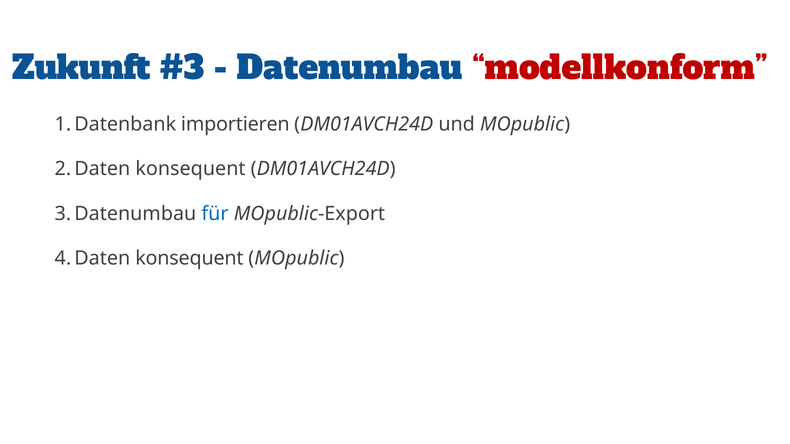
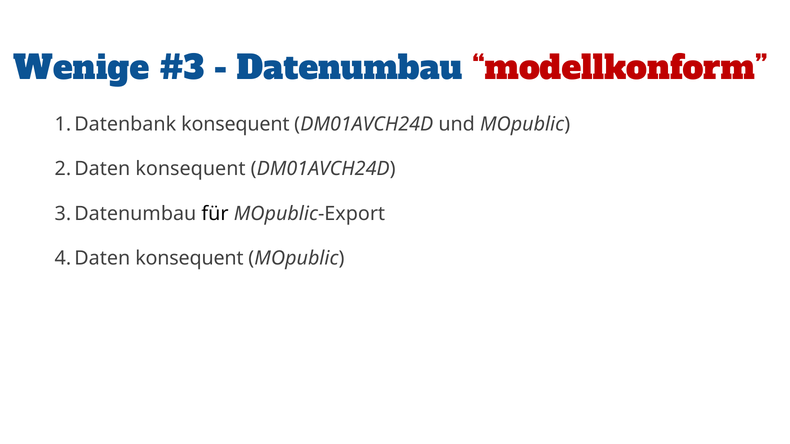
Zukunft: Zukunft -> Wenige (81, 68)
importieren: importieren -> konsequent (235, 124)
für colour: blue -> black (215, 214)
